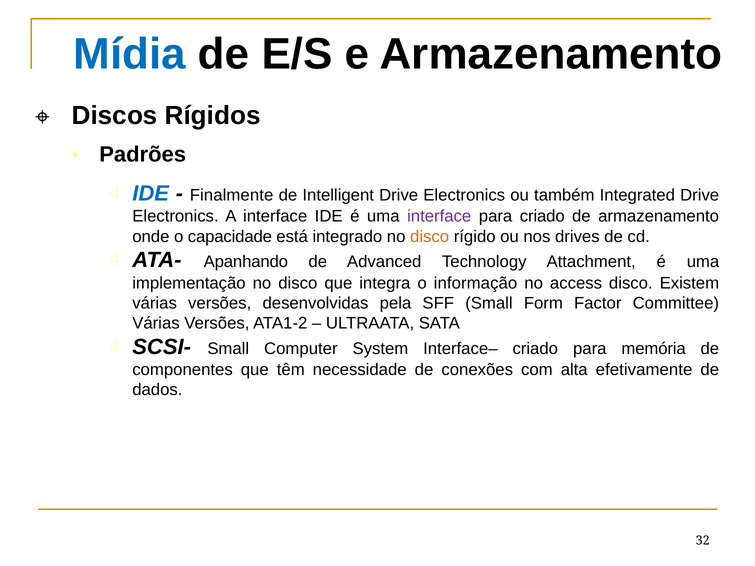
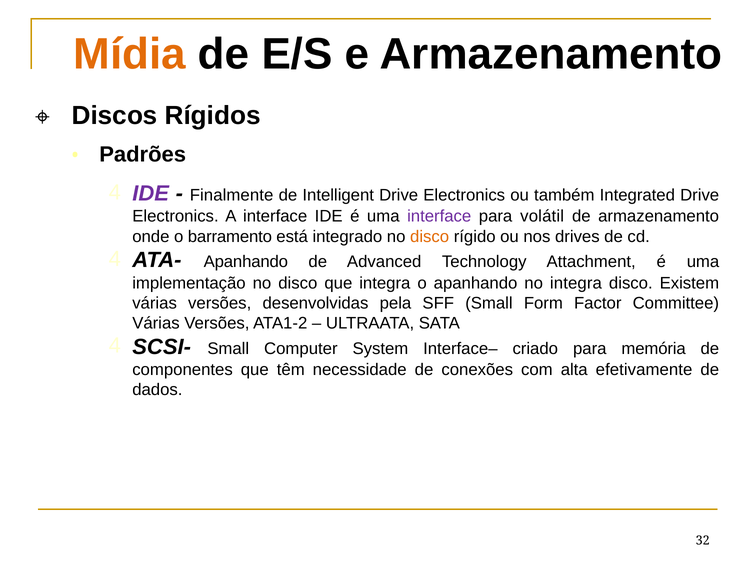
Mídia colour: blue -> orange (130, 54)
IDE colour: blue -> purple (151, 194)
para criado: criado -> volátil (542, 217)
capacidade: capacidade -> barramento (230, 237)
o informação: informação -> apanhando (476, 283)
no access: access -> integra (576, 283)
